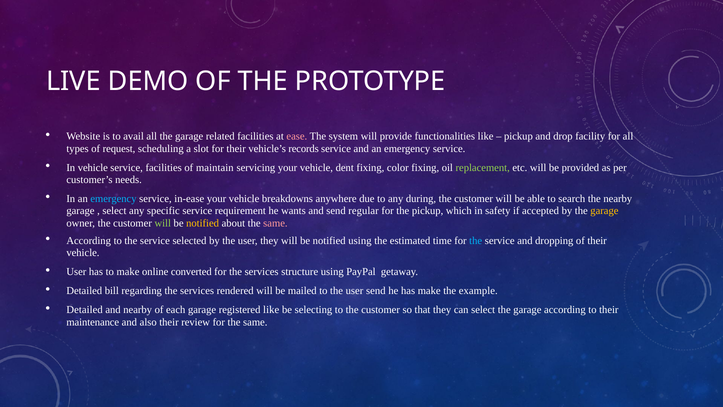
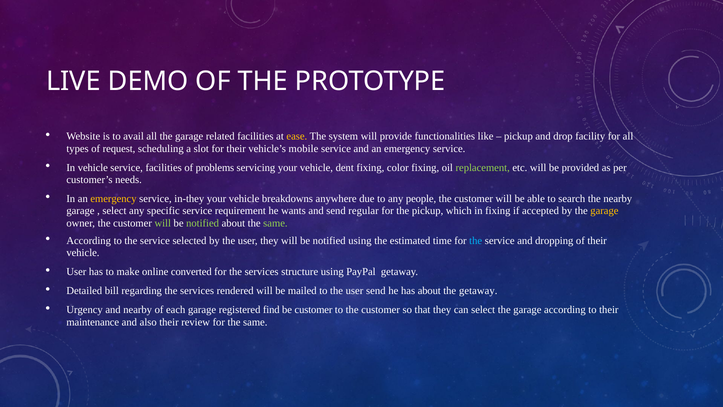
ease colour: pink -> yellow (297, 136)
records: records -> mobile (303, 148)
maintain: maintain -> problems (215, 167)
emergency colour: light blue -> yellow (113, 199)
in-ease: in-ease -> in-they (189, 199)
during: during -> people (421, 199)
in safety: safety -> fixing (498, 211)
notified colour: yellow -> light green (203, 223)
same colour: pink -> light green (275, 223)
has make: make -> about (429, 291)
the example: example -> getaway (478, 291)
Detailed: Detailed -> Urgency (85, 310)
registered like: like -> find (271, 310)
be selecting: selecting -> customer (313, 310)
